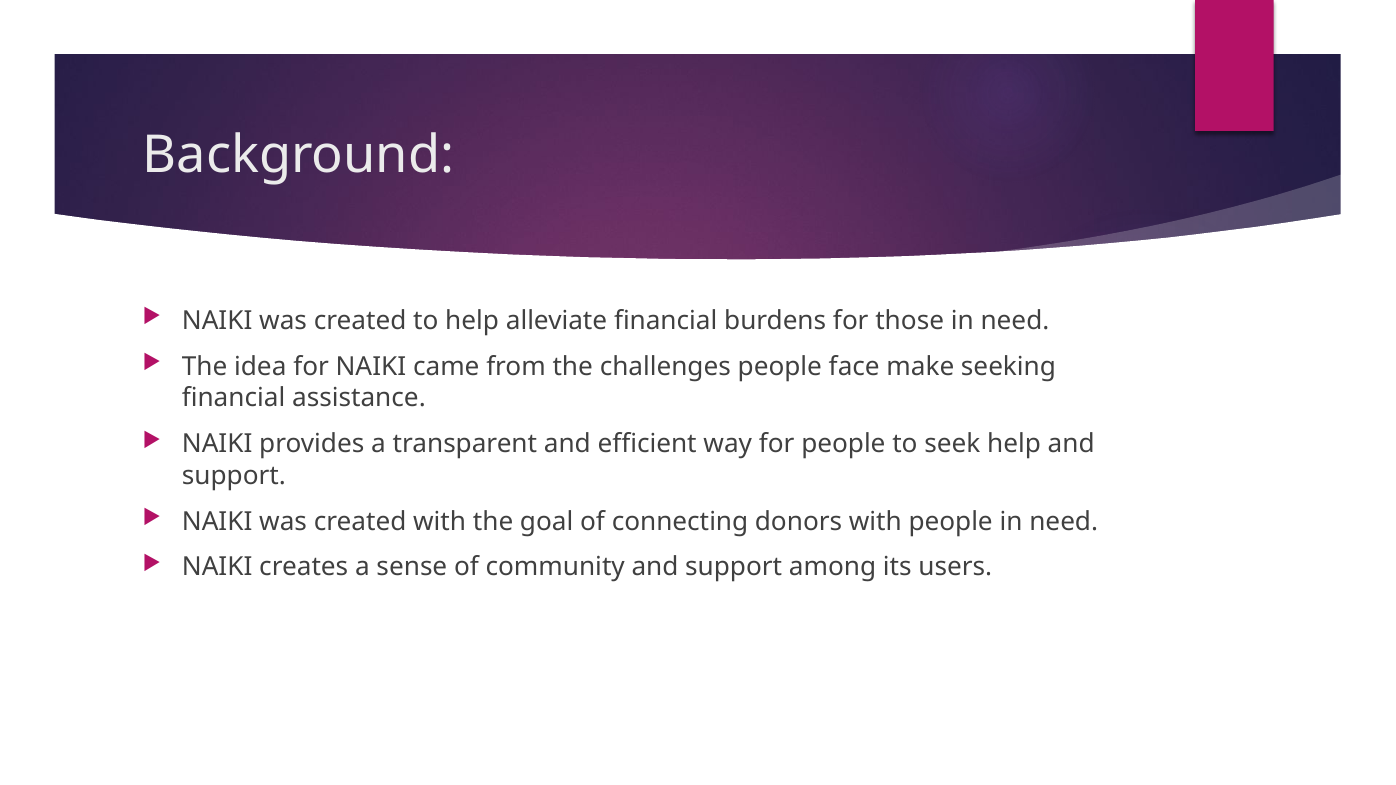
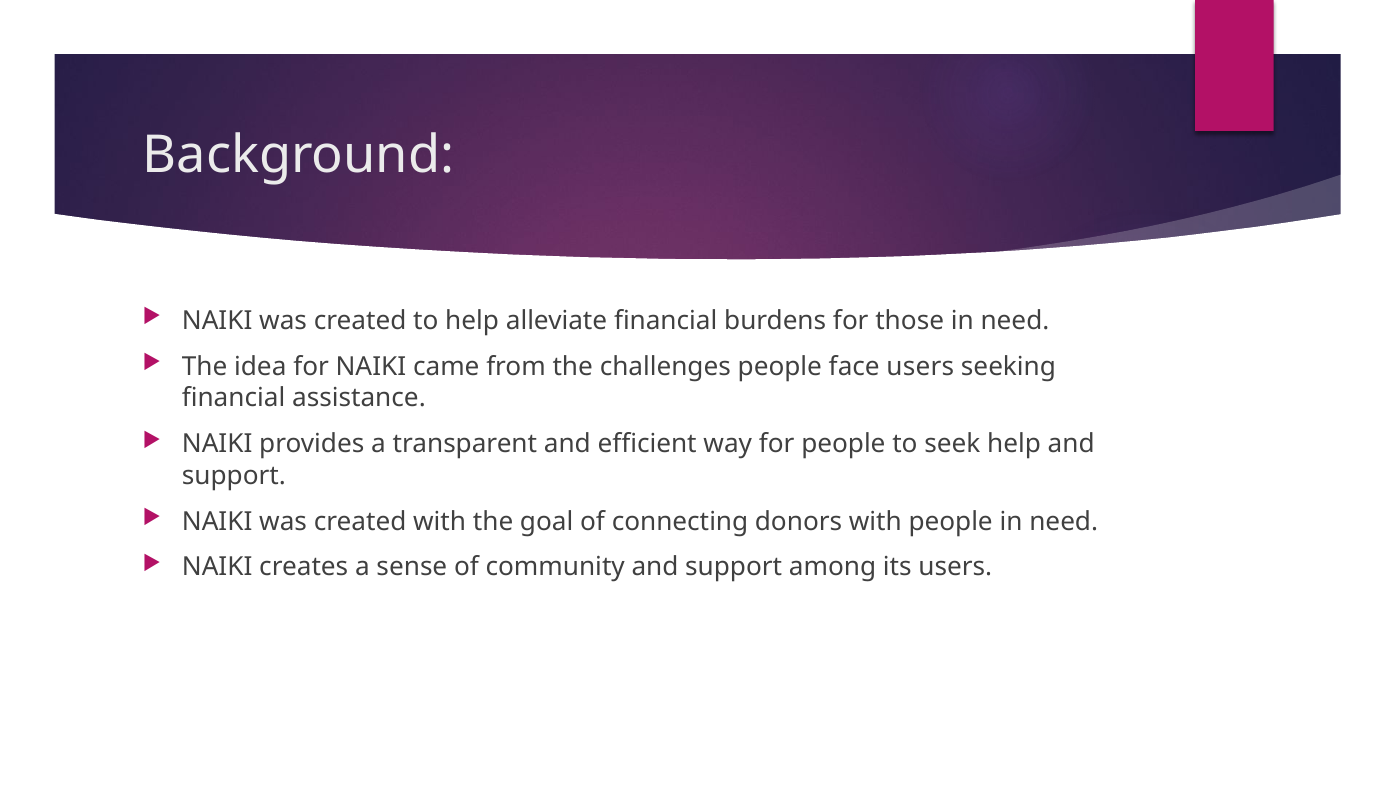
face make: make -> users (920, 367)
